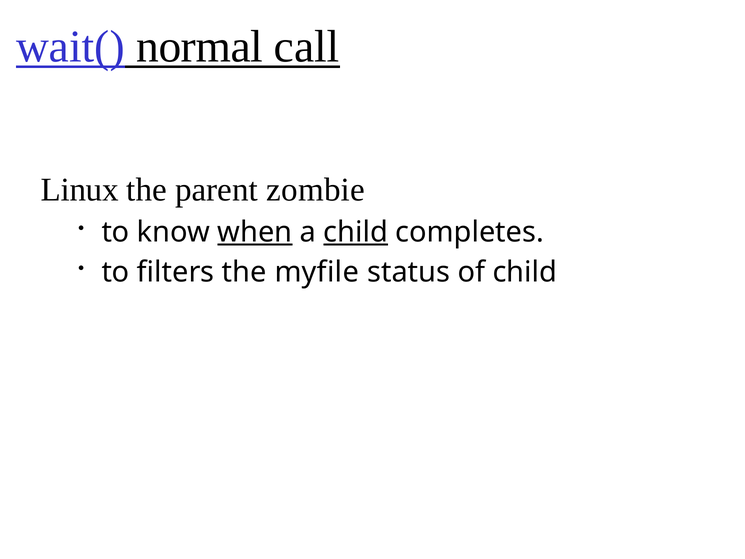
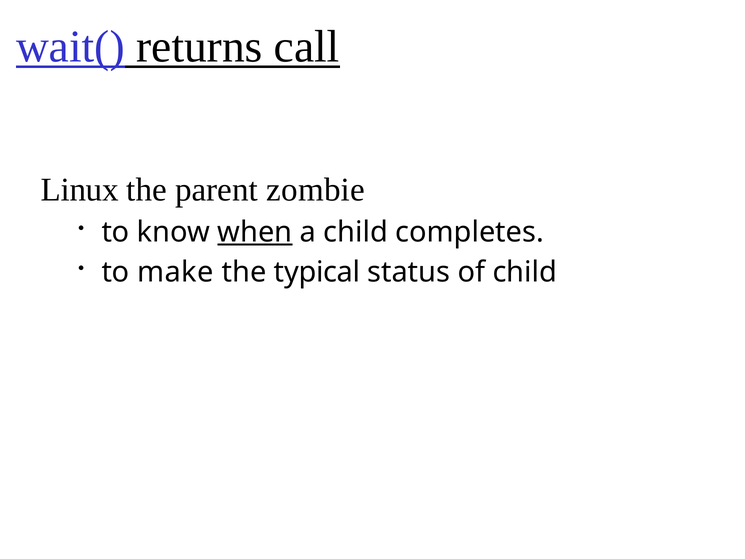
normal: normal -> returns (199, 47)
child underline: present -> none (356, 232)
filters: filters -> make (175, 272)
myfile: myfile -> typical (317, 272)
